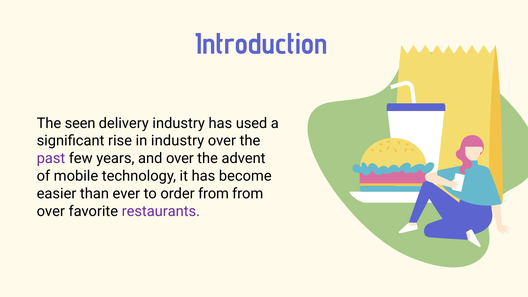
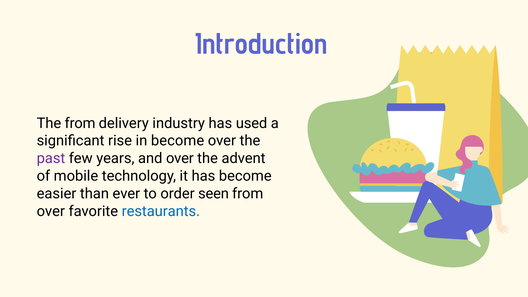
The seen: seen -> from (80, 123)
in industry: industry -> become (178, 141)
order from: from -> seen (214, 194)
restaurants colour: purple -> blue (161, 211)
